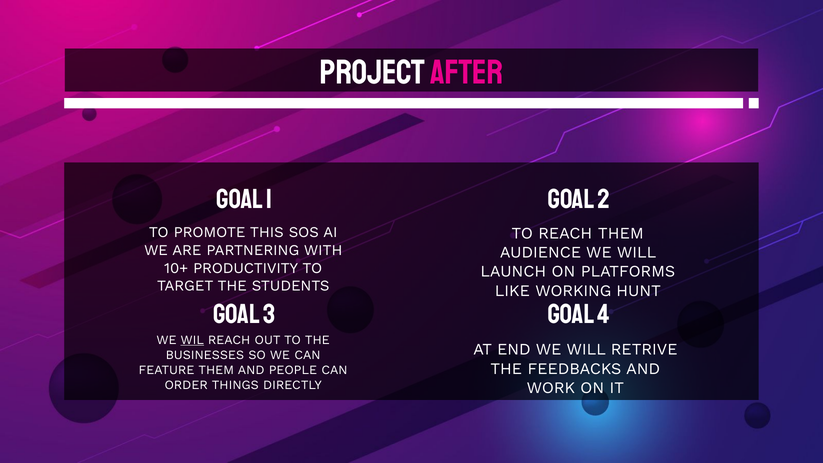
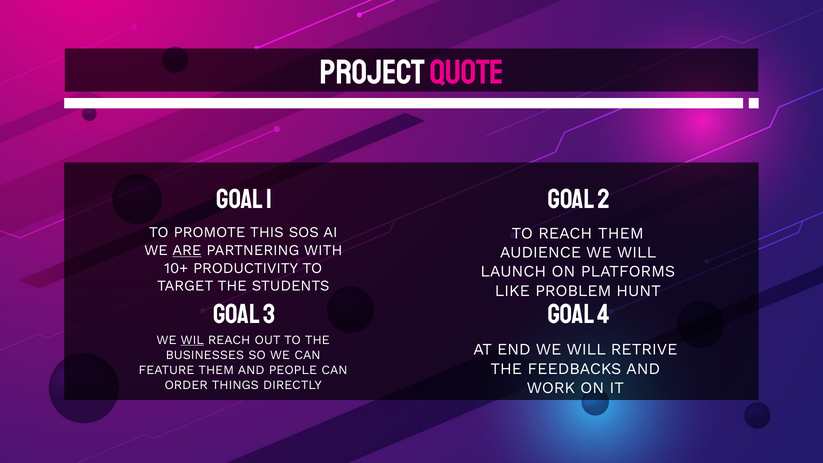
after: after -> quote (467, 72)
ARE underline: none -> present (187, 250)
WORKING: WORKING -> PROBLEM (573, 291)
